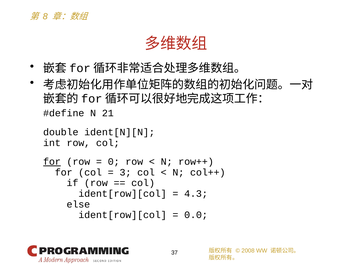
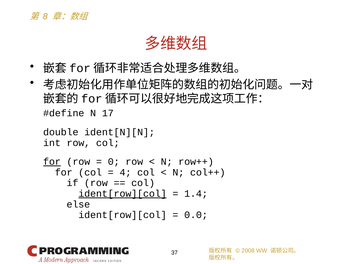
21: 21 -> 17 (108, 113)
3: 3 -> 4 (125, 172)
ident[row][col underline: none -> present (123, 194)
4.3: 4.3 -> 1.4 (196, 194)
